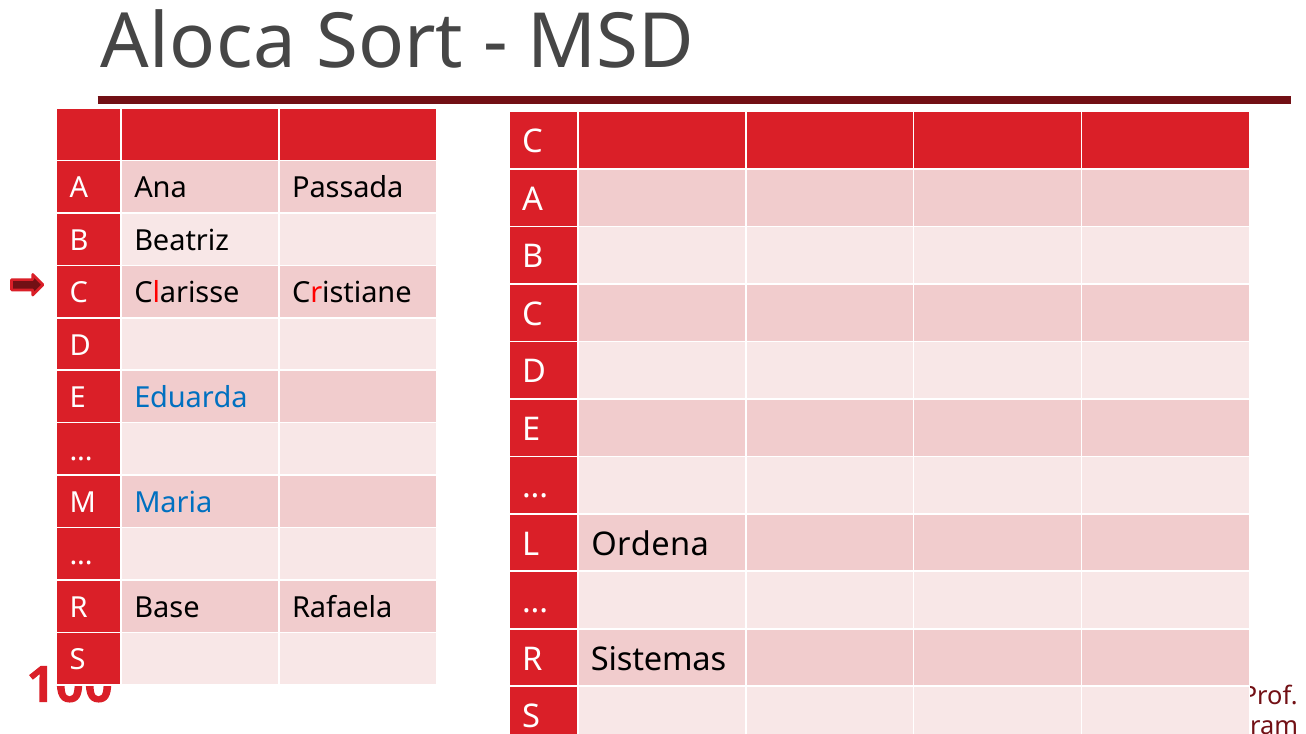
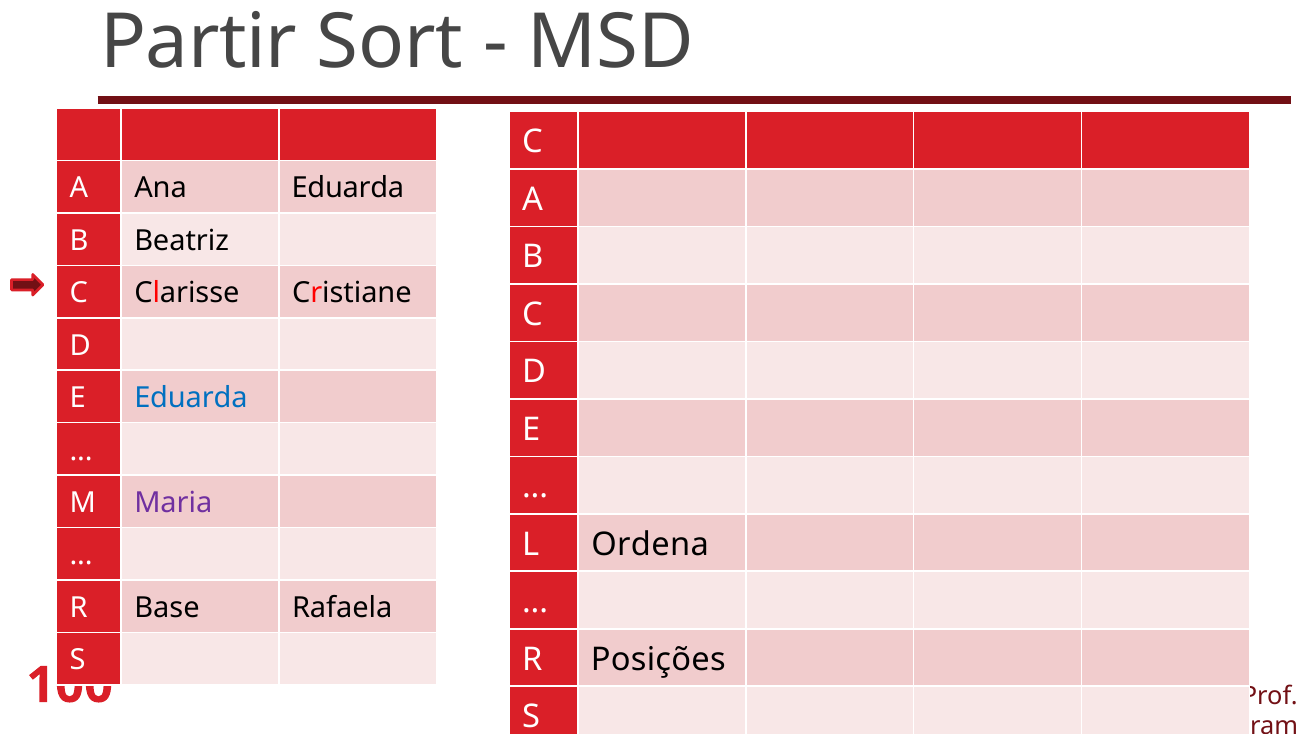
Aloca: Aloca -> Partir (199, 43)
Ana Passada: Passada -> Eduarda (348, 188)
Maria colour: blue -> purple (173, 503)
R Sistemas: Sistemas -> Posições (658, 660)
